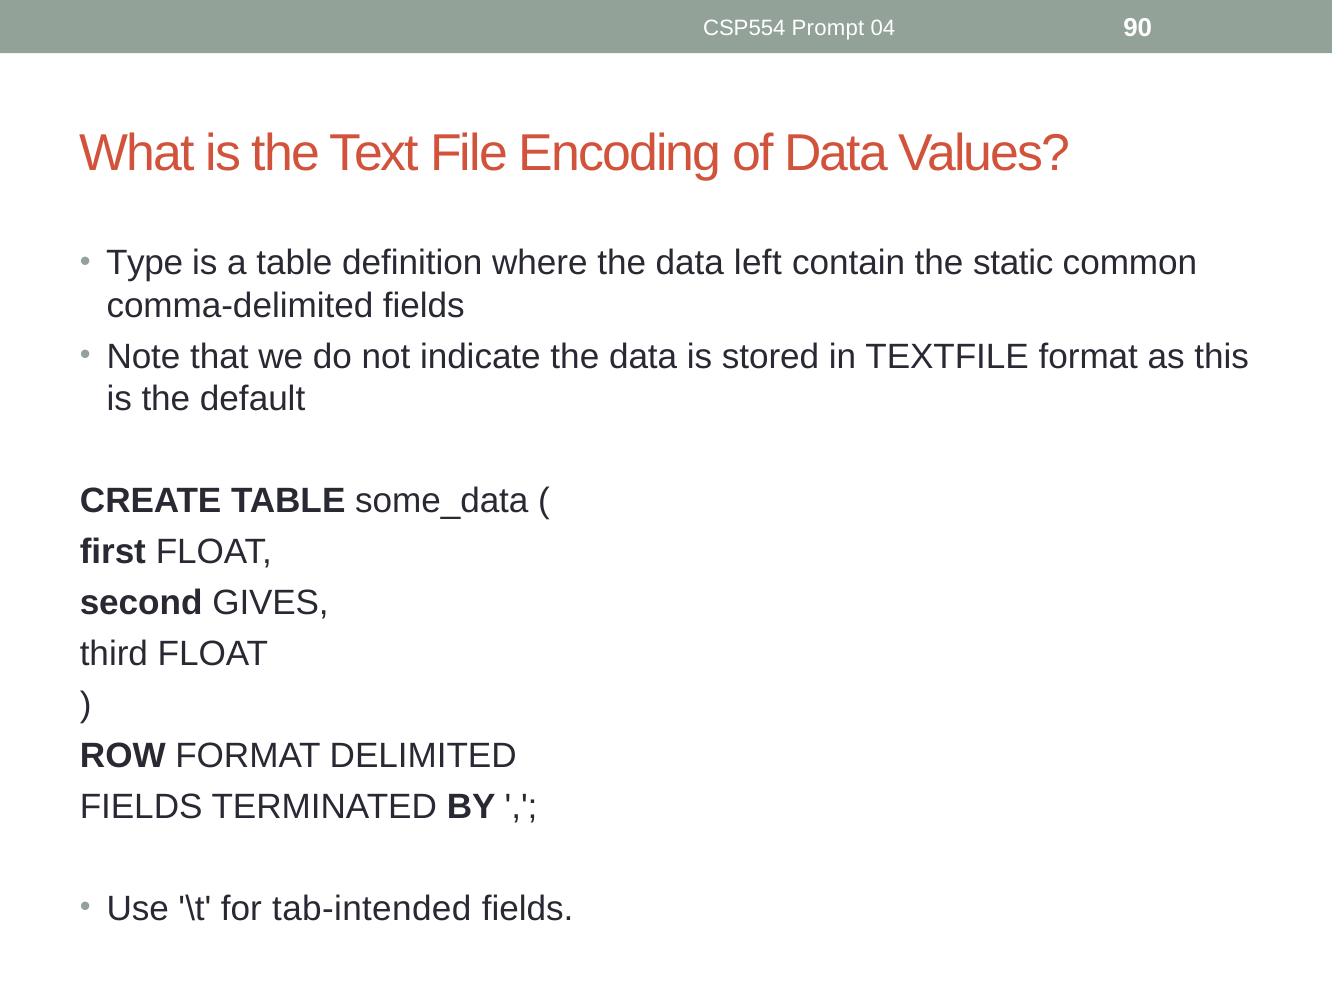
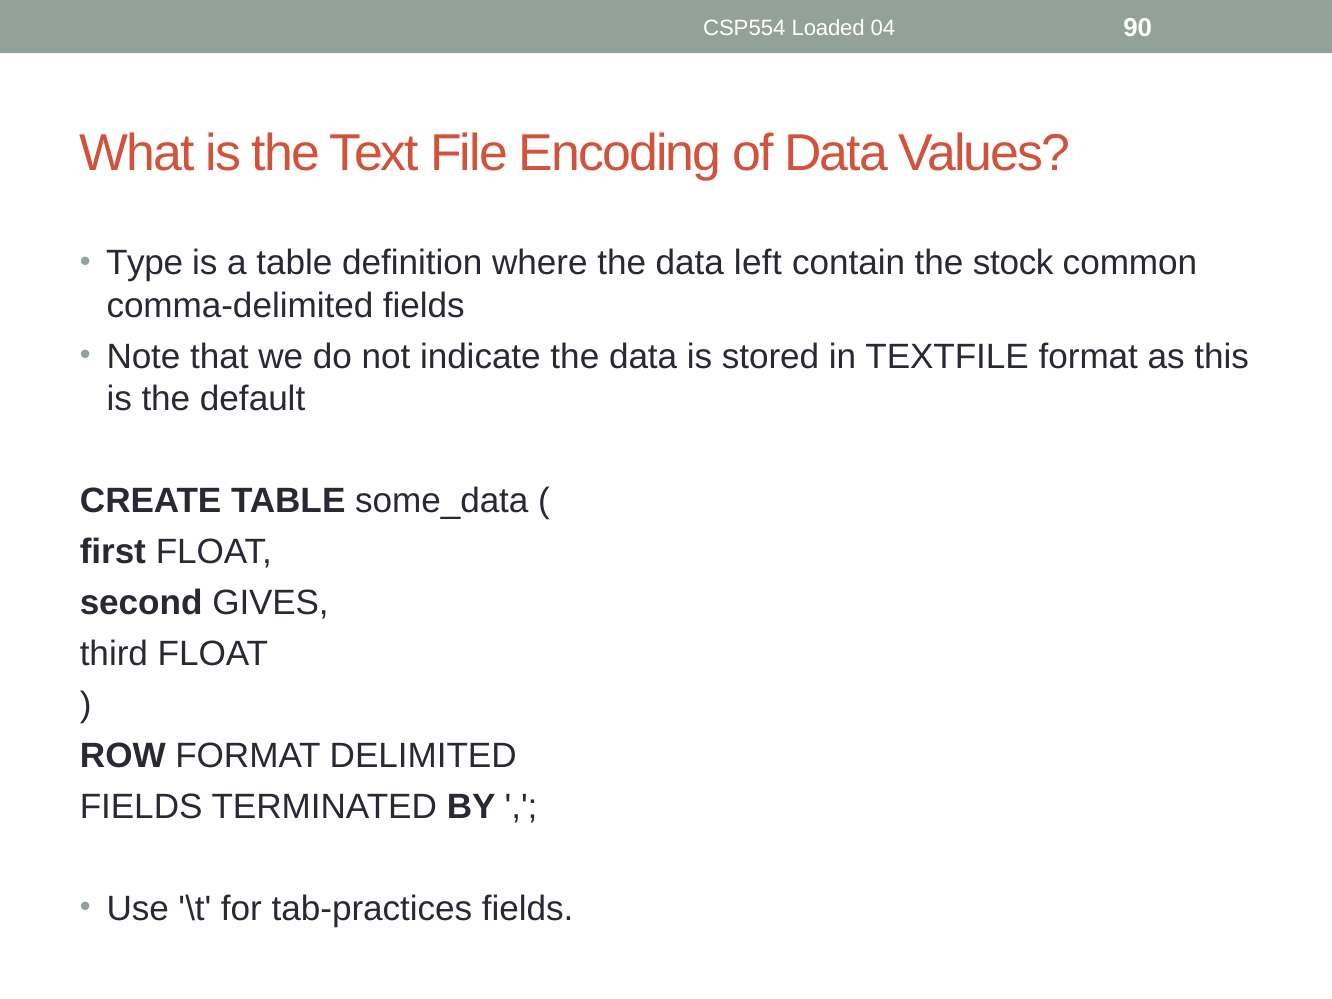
Prompt: Prompt -> Loaded (828, 28)
static: static -> stock (1013, 263)
tab-intended: tab-intended -> tab-practices (372, 909)
